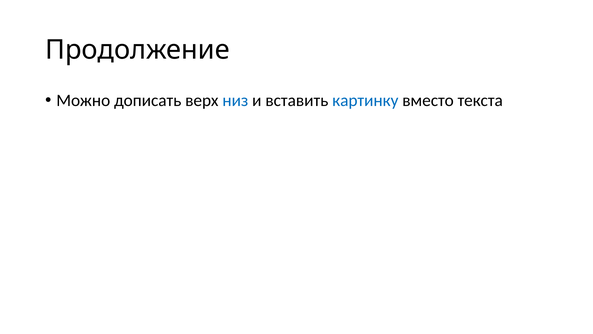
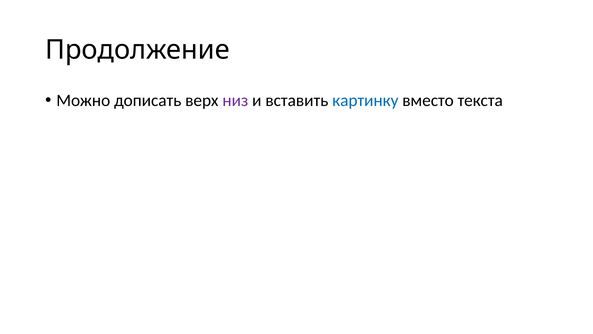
низ colour: blue -> purple (235, 100)
